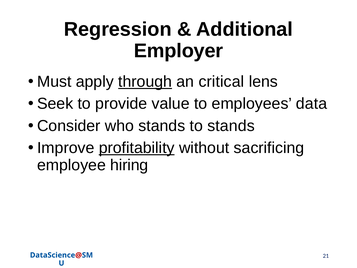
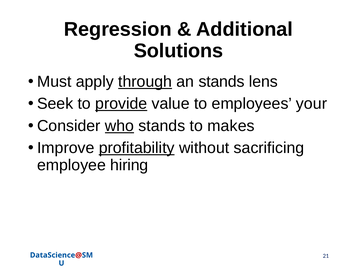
Employer: Employer -> Solutions (179, 51)
an critical: critical -> stands (221, 82)
provide underline: none -> present (121, 104)
data: data -> your (312, 104)
who underline: none -> present (119, 126)
to stands: stands -> makes (231, 126)
